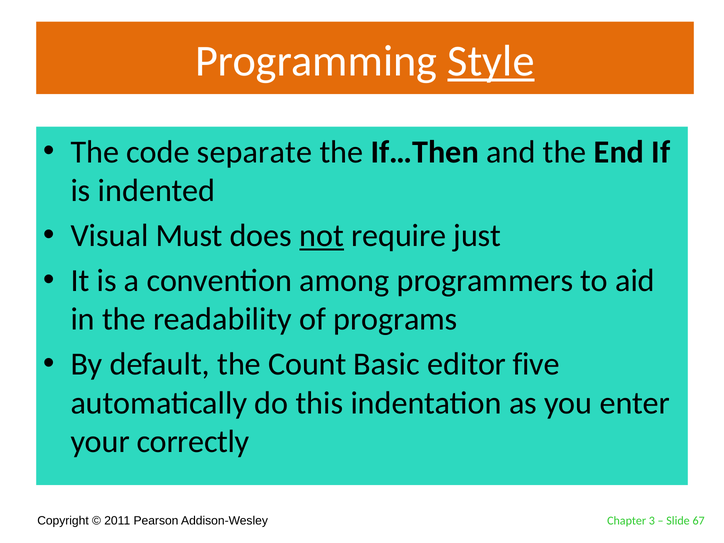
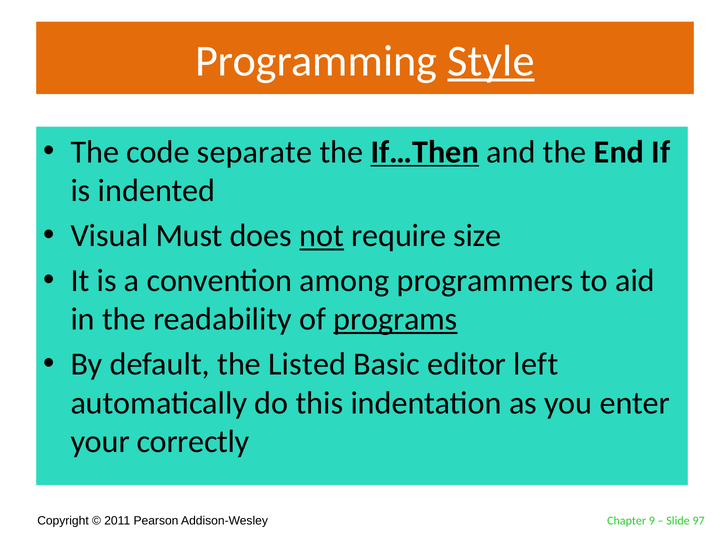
If…Then underline: none -> present (425, 152)
just: just -> size (477, 236)
programs underline: none -> present (395, 319)
Count: Count -> Listed (307, 364)
five: five -> left (536, 364)
3: 3 -> 9 (652, 521)
67: 67 -> 97 (699, 521)
